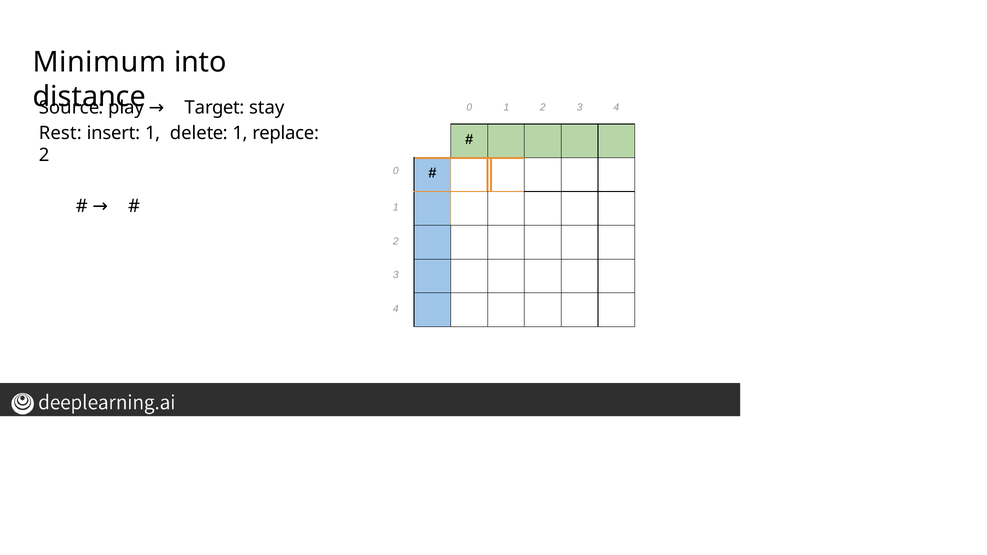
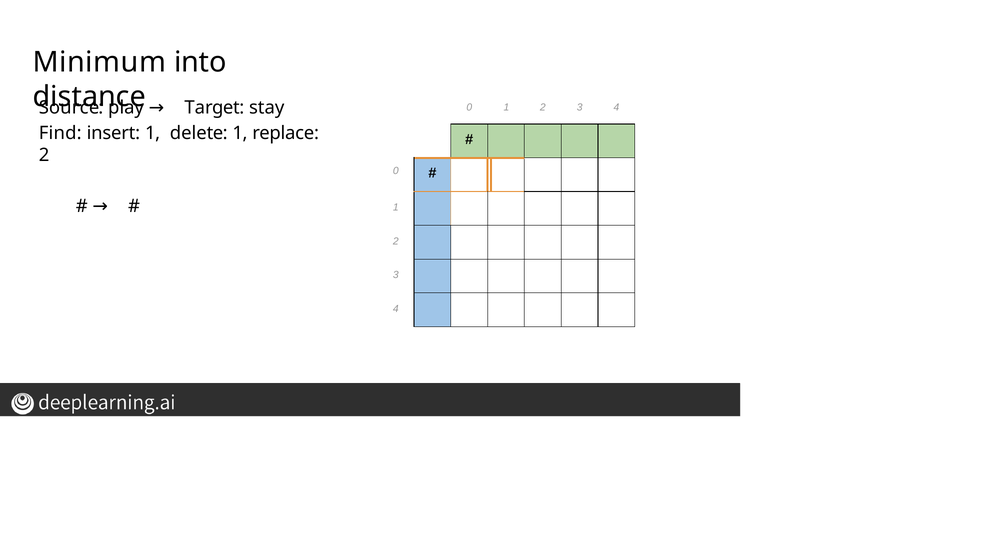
Rest: Rest -> Find (60, 133)
